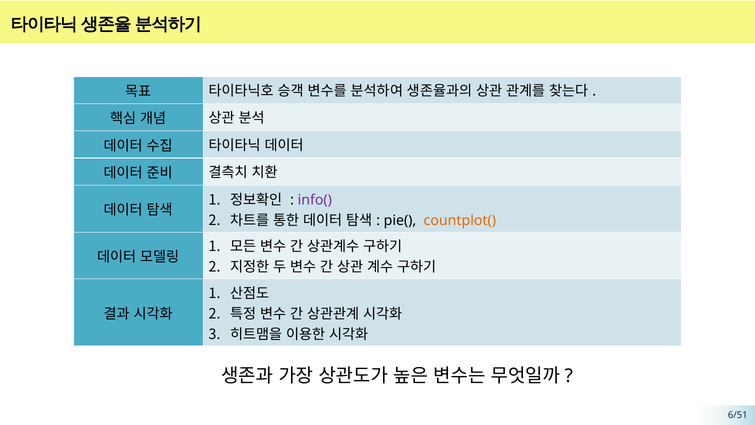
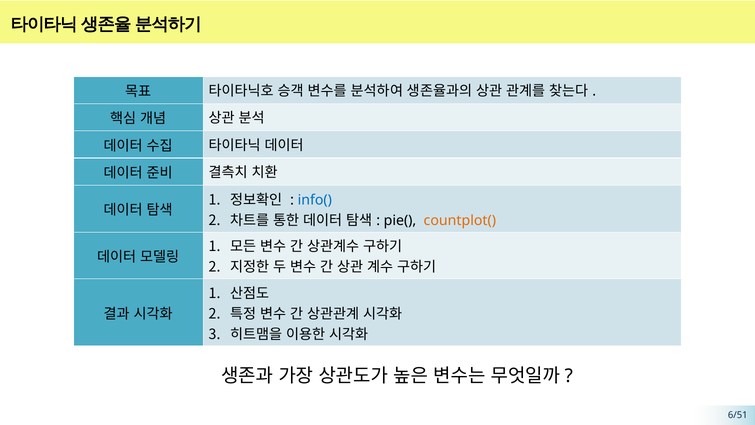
info( colour: purple -> blue (315, 200)
